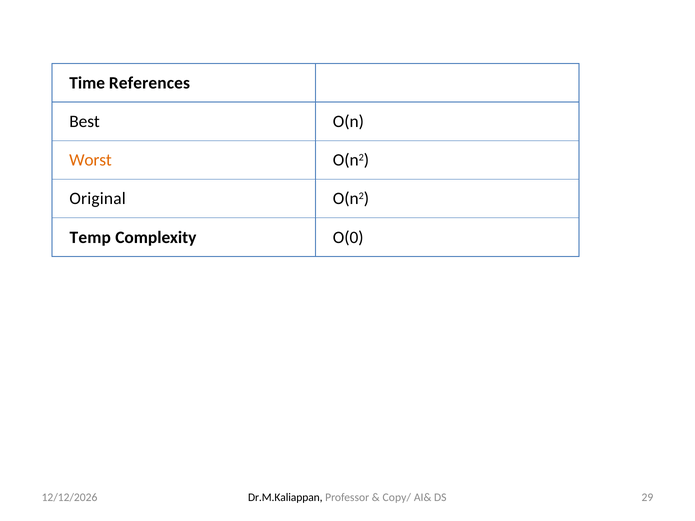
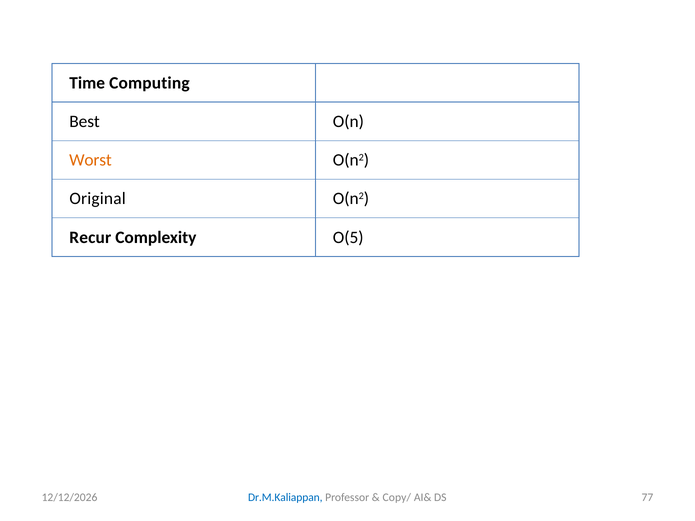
References: References -> Computing (149, 83)
Temp: Temp -> Recur (90, 237)
O(0: O(0 -> O(5 (348, 237)
Dr.M.Kaliappan colour: black -> blue (285, 498)
29: 29 -> 77 (647, 498)
